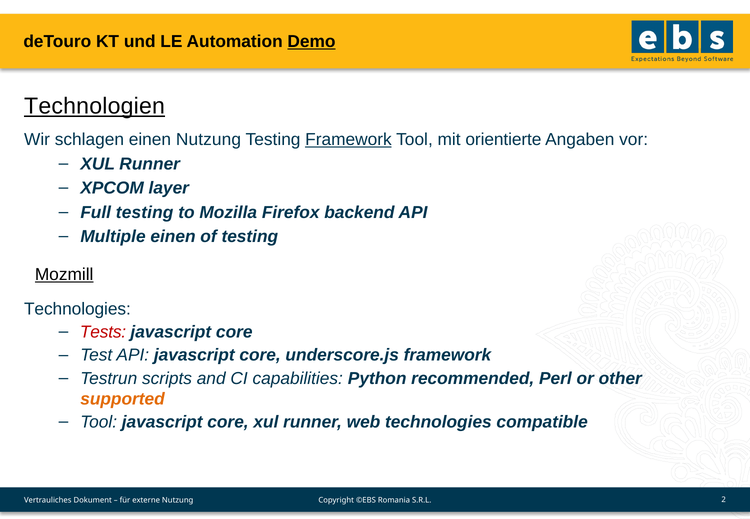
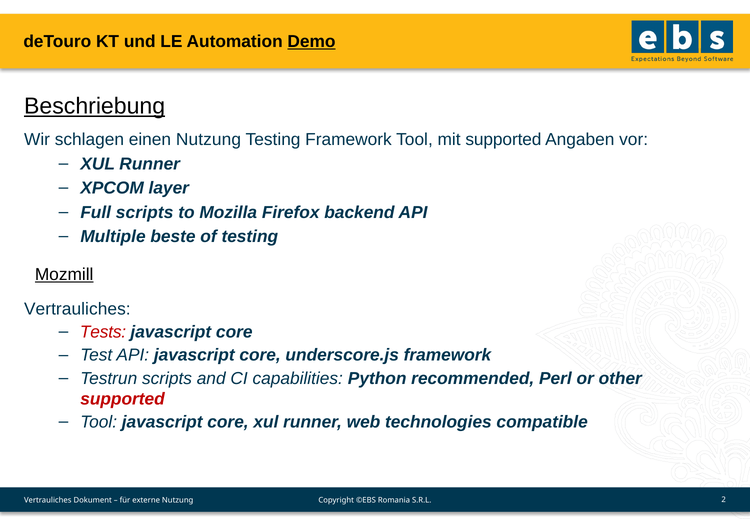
Technologien: Technologien -> Beschriebung (95, 106)
Framework underline: present -> none (348, 140)
mit orientierte: orientierte -> supported (503, 140)
Full testing: testing -> scripts (145, 212)
Multiple einen: einen -> beste (173, 237)
Technologies: Technologies -> Vertrauliches (77, 309)
supported colour: orange -> red (123, 399)
